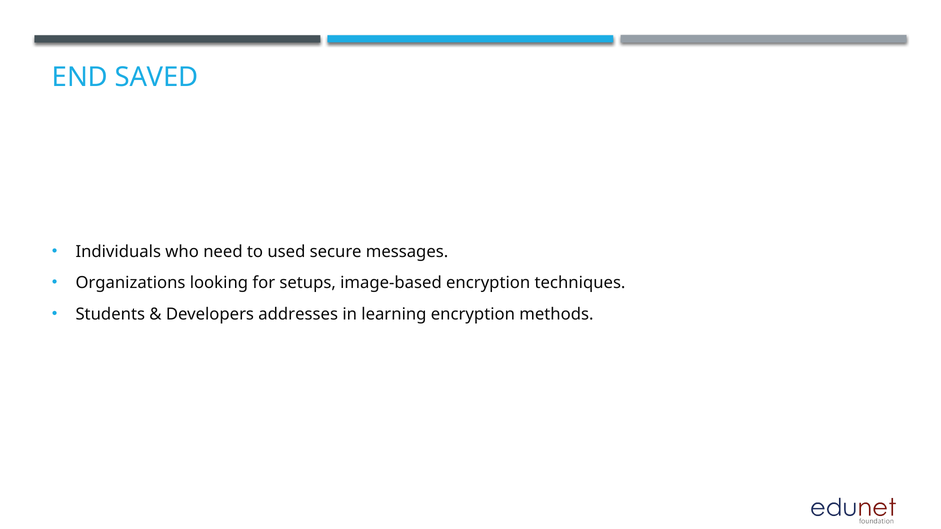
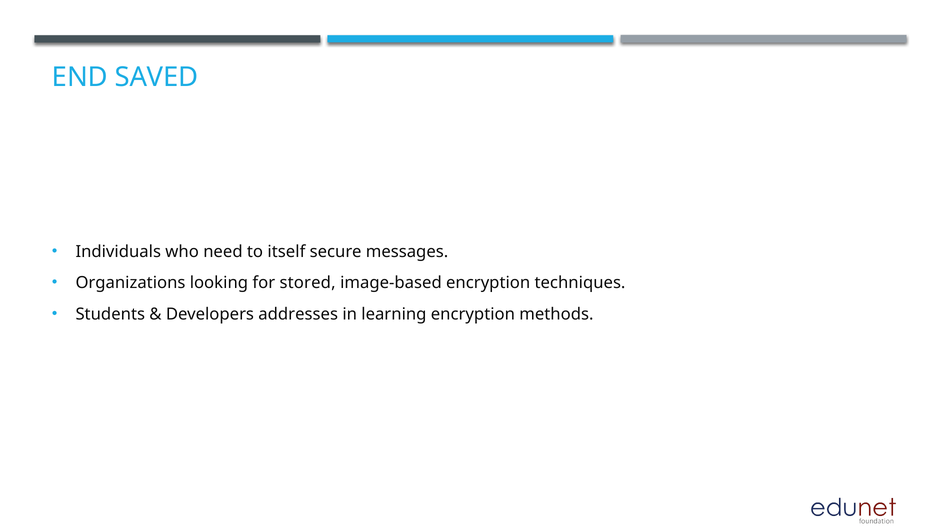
used: used -> itself (286, 252)
setups: setups -> stored (308, 283)
